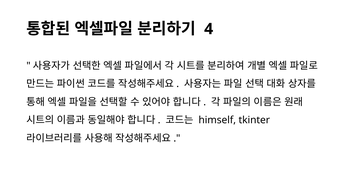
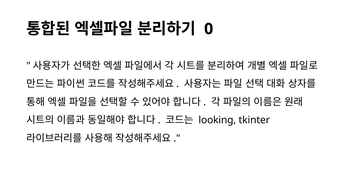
4: 4 -> 0 (209, 29)
himself: himself -> looking (217, 120)
